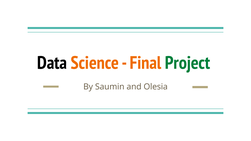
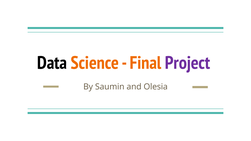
Project colour: green -> purple (188, 63)
